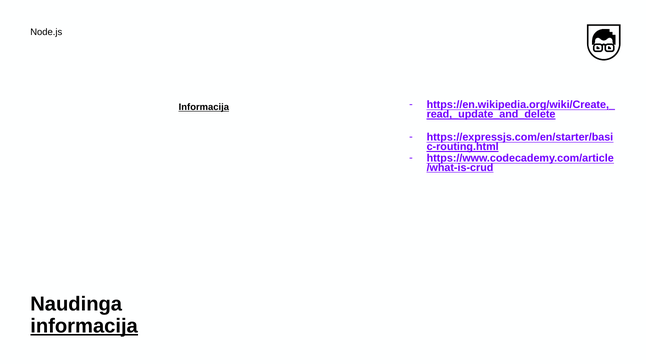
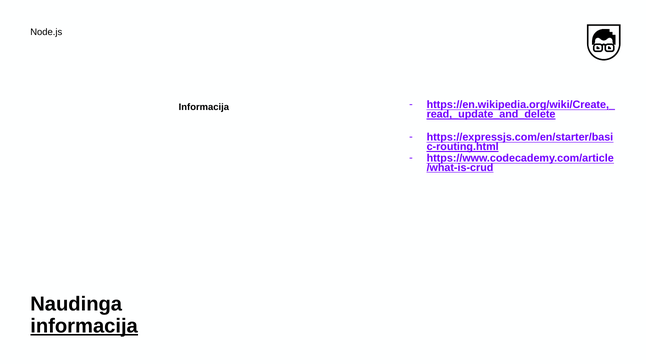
Informacija underline: present -> none (204, 107)
